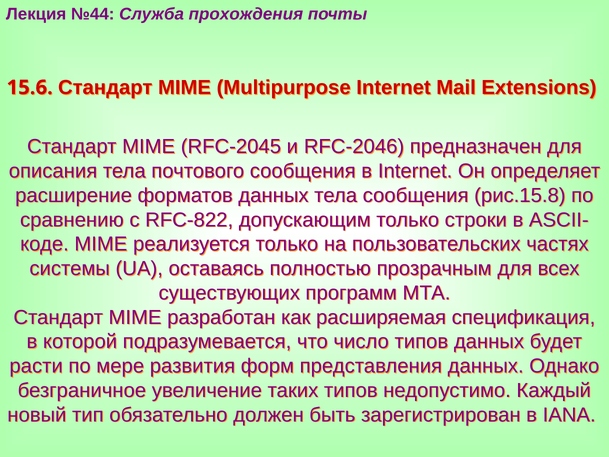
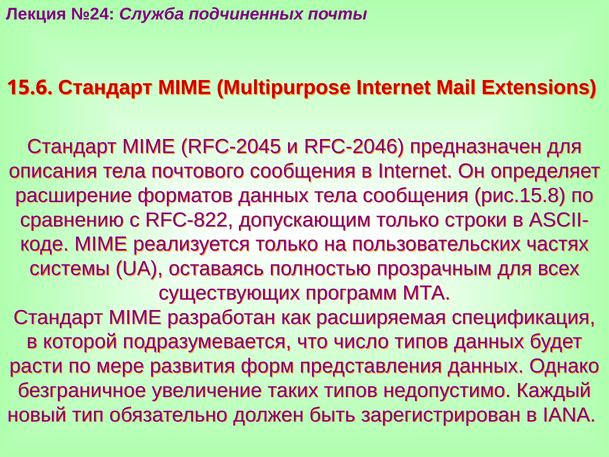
№44: №44 -> №24 (93, 14)
прохождения: прохождения -> подчиненных (246, 14)
